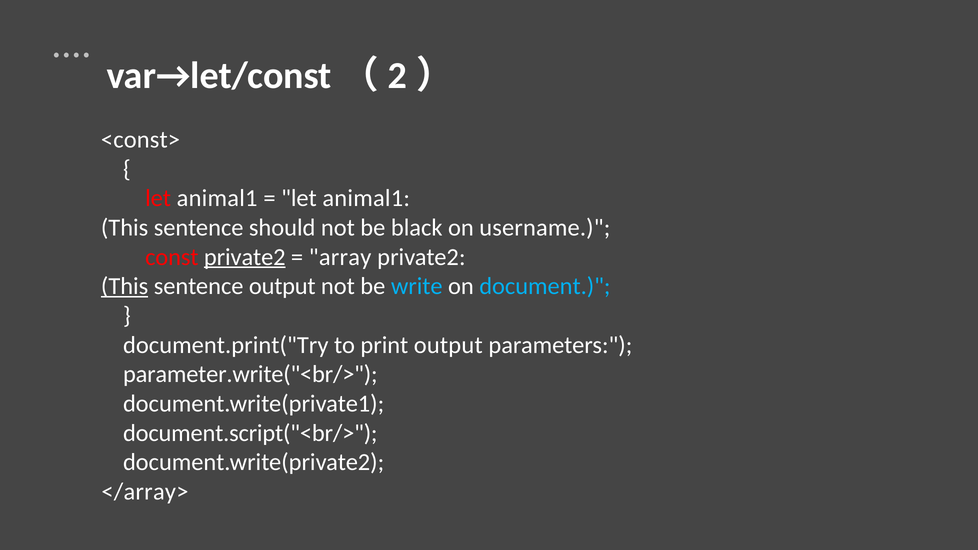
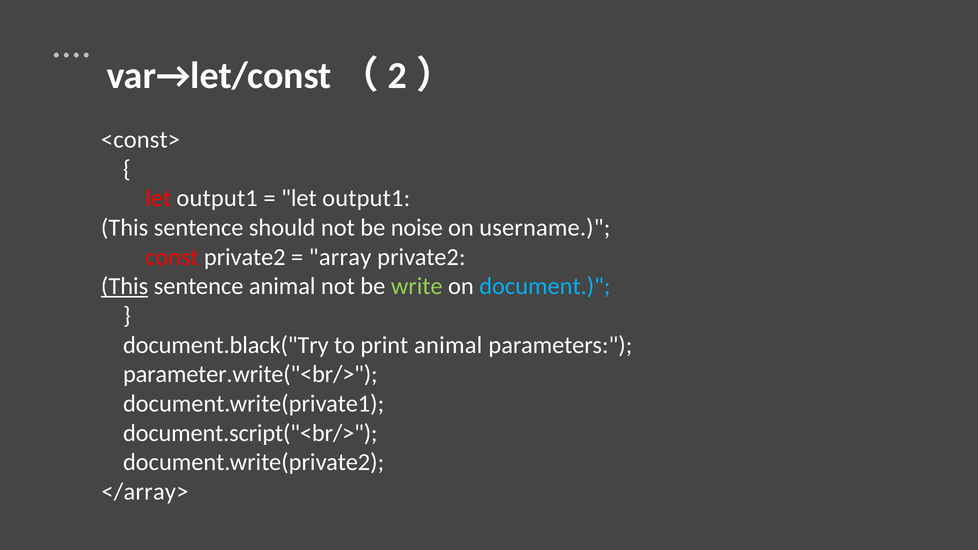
animal1: animal1 -> output1 (217, 198)
animal1: animal1 -> output1 (366, 198)
black: black -> noise (417, 228)
private2 underline: present -> none (245, 257)
sentence output: output -> animal (282, 286)
write colour: light blue -> light green (417, 286)
document.print("Try: document.print("Try -> document.black("Try (226, 345)
print output: output -> animal (448, 345)
